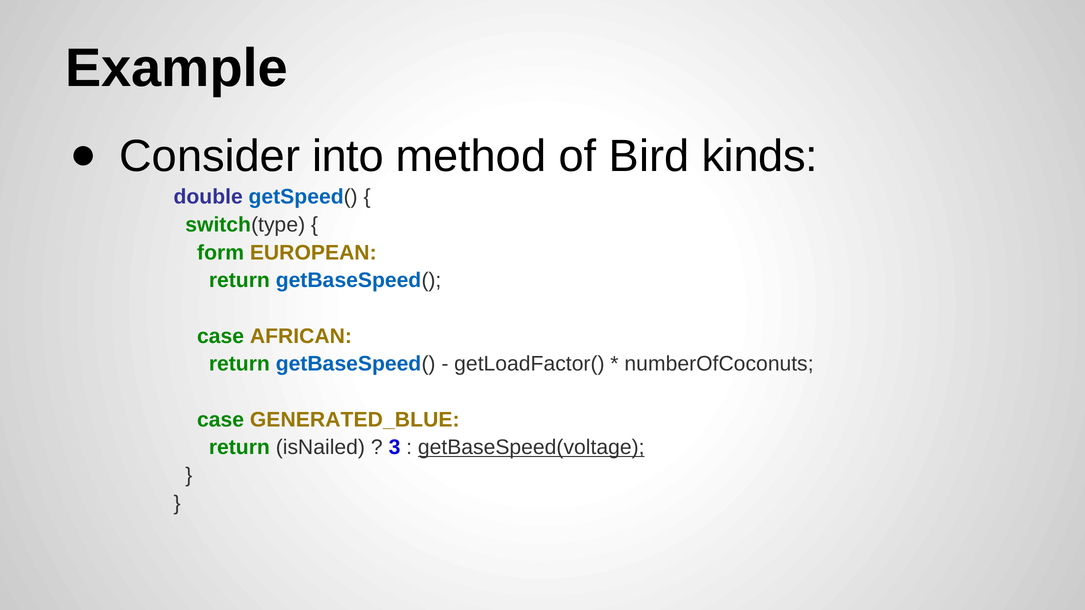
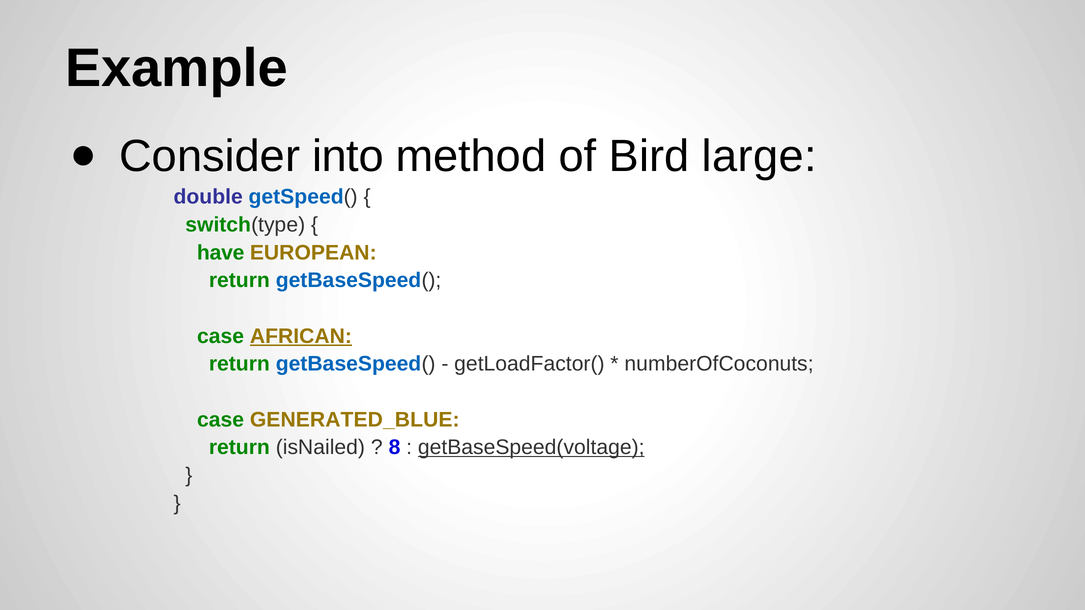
kinds: kinds -> large (759, 156)
form: form -> have (221, 253)
AFRICAN underline: none -> present (301, 336)
3: 3 -> 8 (395, 448)
